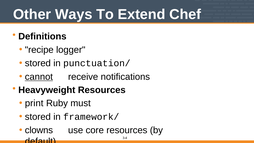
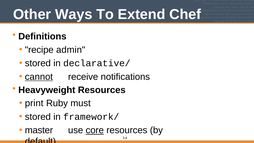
logger: logger -> admin (71, 50)
punctuation/: punctuation/ -> declarative/ (97, 63)
clowns: clowns -> master (39, 130)
core underline: none -> present (95, 130)
